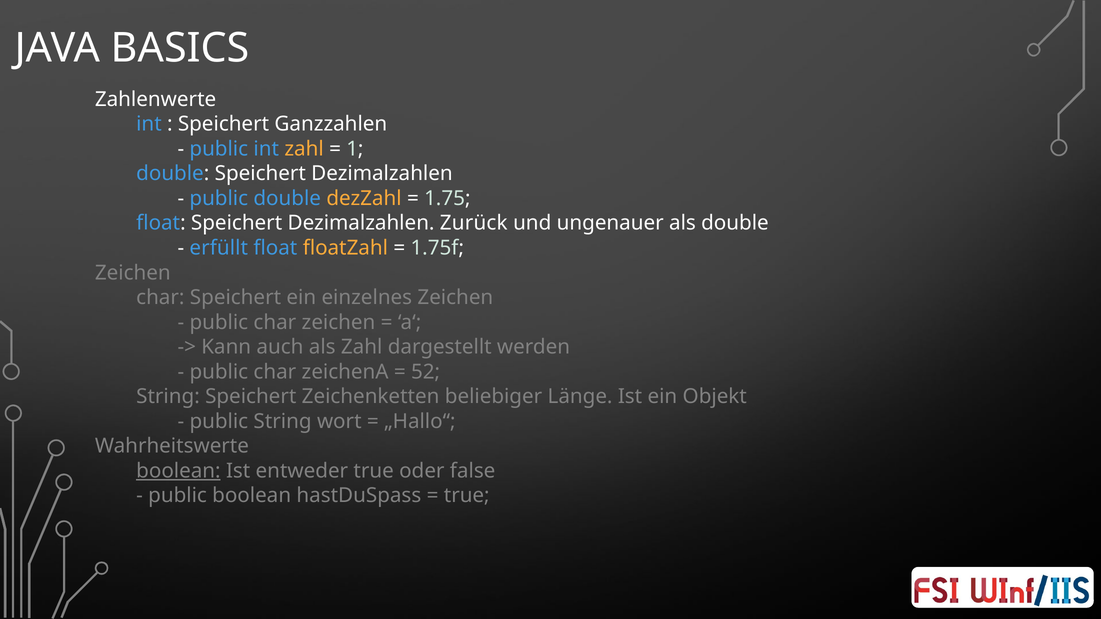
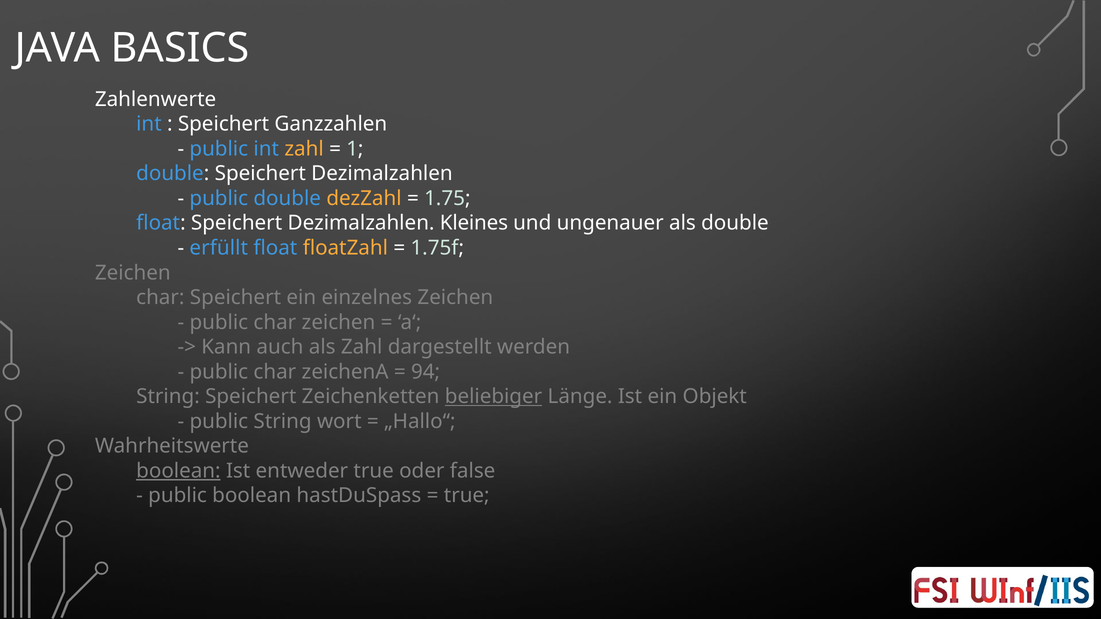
Zurück: Zurück -> Kleines (474, 223)
52: 52 -> 94 (426, 372)
beliebiger underline: none -> present (494, 397)
